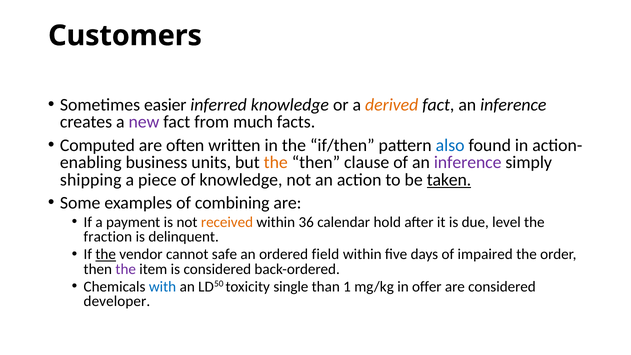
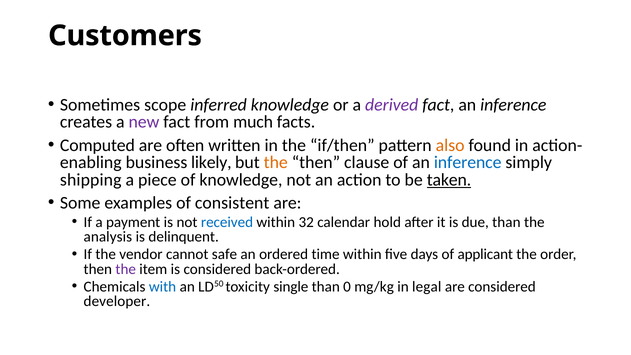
easier: easier -> scope (165, 105)
derived colour: orange -> purple (392, 105)
also colour: blue -> orange (450, 145)
units: units -> likely (211, 163)
inference colour: purple -> blue (468, 163)
combining: combining -> consistent (232, 203)
received colour: orange -> blue (227, 222)
36: 36 -> 32 (306, 222)
due level: level -> than (506, 222)
fraction: fraction -> analysis (108, 237)
the underline: present -> none (106, 254)
field: field -> time (326, 254)
impaired: impaired -> applicant (485, 254)
1: 1 -> 0 (347, 287)
offer: offer -> legal (427, 287)
